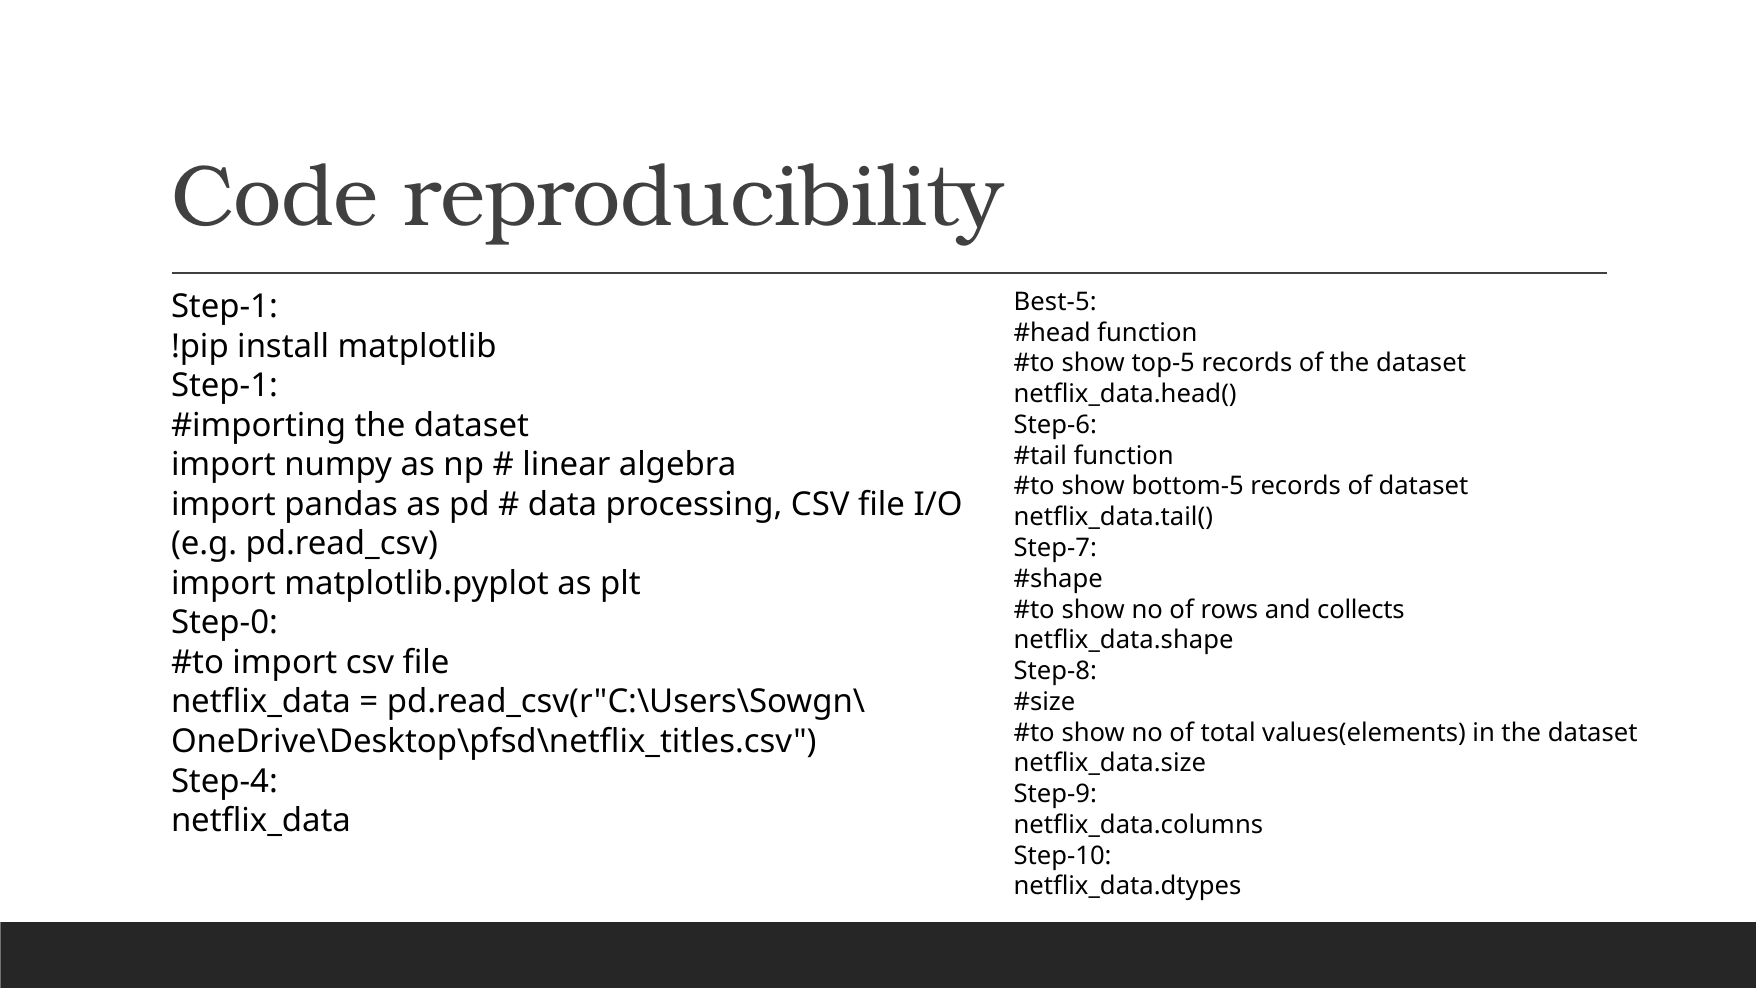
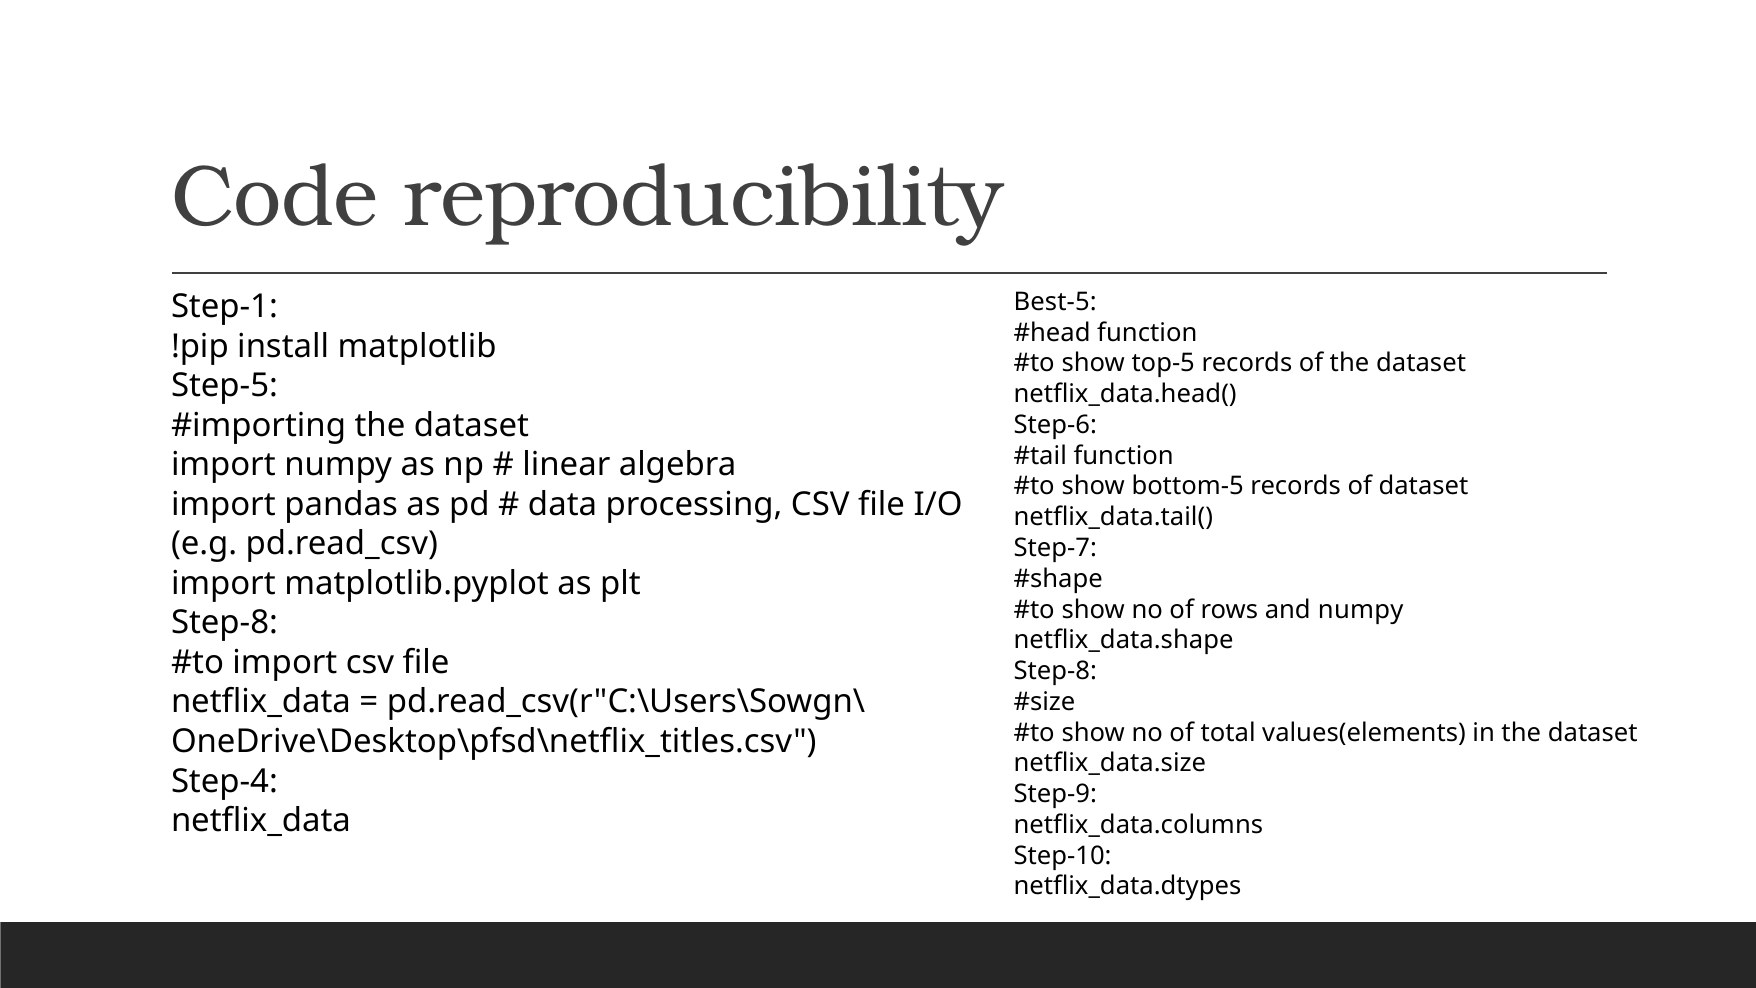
Step-1: Step-1 -> Step-5 (224, 386)
and collects: collects -> numpy (1361, 609)
Step-0: Step-0 -> Step-8 (224, 623)
